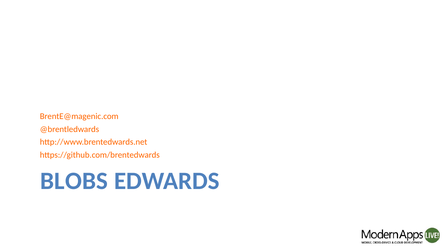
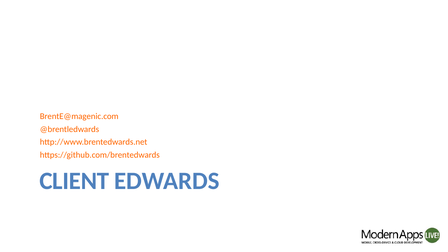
BLOBS: BLOBS -> CLIENT (74, 181)
